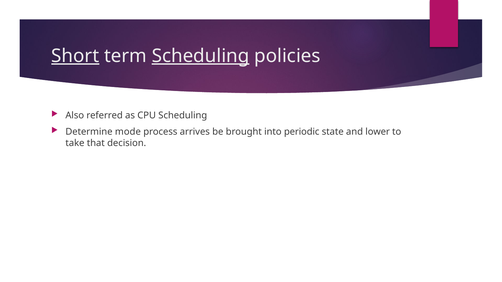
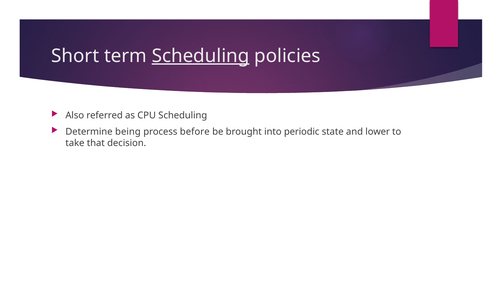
Short underline: present -> none (75, 56)
mode: mode -> being (128, 132)
arrives: arrives -> before (195, 132)
